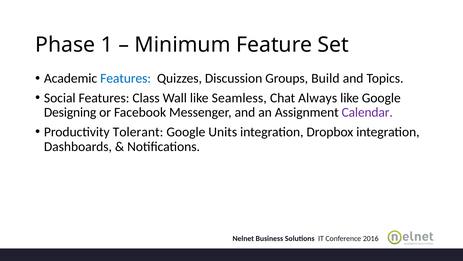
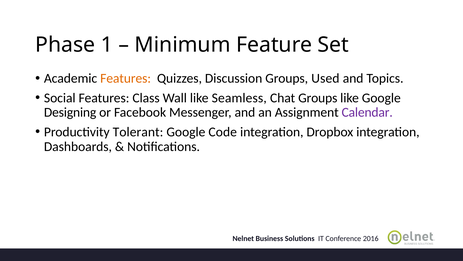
Features colour: blue -> orange (126, 78)
Build: Build -> Used (325, 78)
Chat Always: Always -> Groups (318, 98)
Units: Units -> Code (223, 132)
